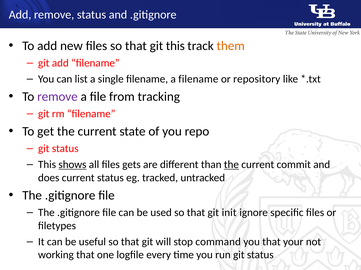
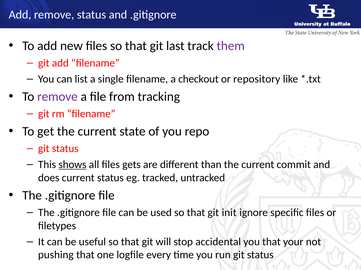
git this: this -> last (175, 46)
them colour: orange -> purple (231, 46)
a filename: filename -> checkout (198, 79)
the underline: present -> none (231, 165)
command: command -> accidental (218, 242)
working: working -> pushing (56, 256)
